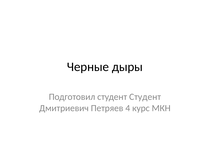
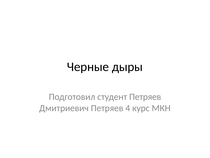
студент Студент: Студент -> Петряев (145, 97)
